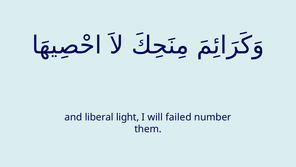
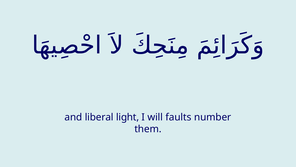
failed: failed -> faults (178, 117)
